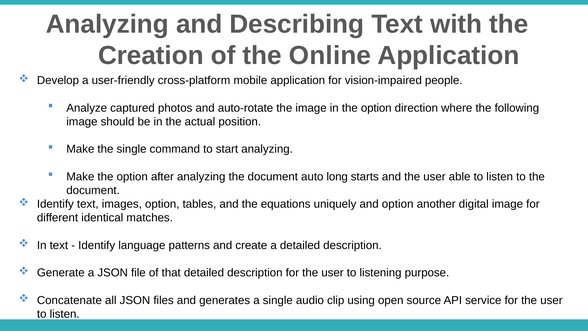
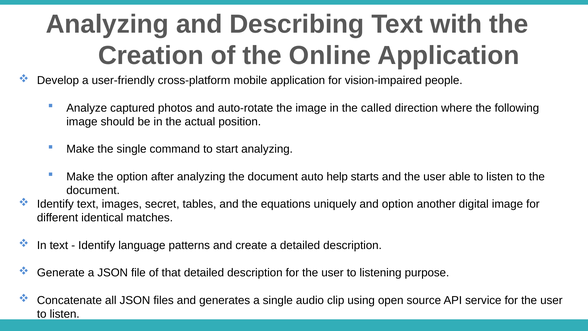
in the option: option -> called (376, 108)
long: long -> help (337, 177)
images option: option -> secret (162, 204)
